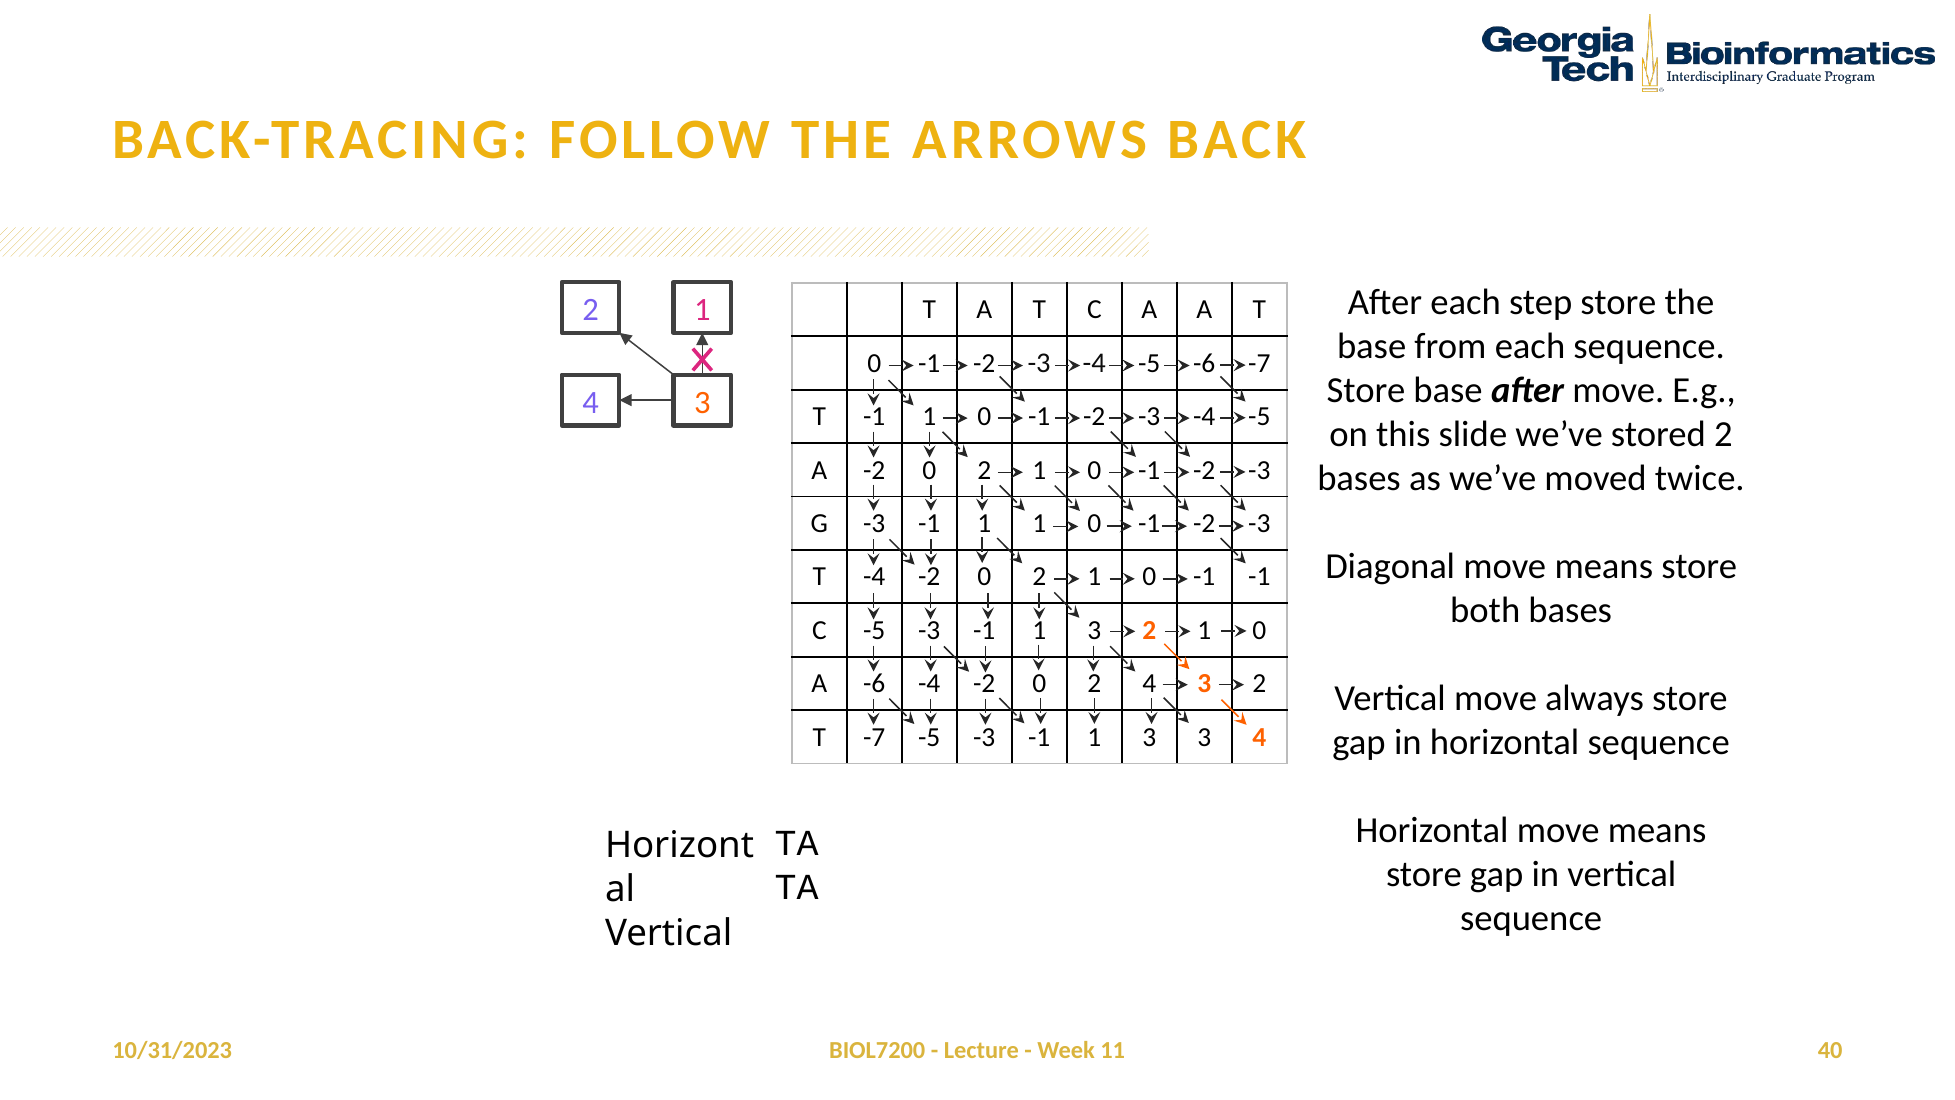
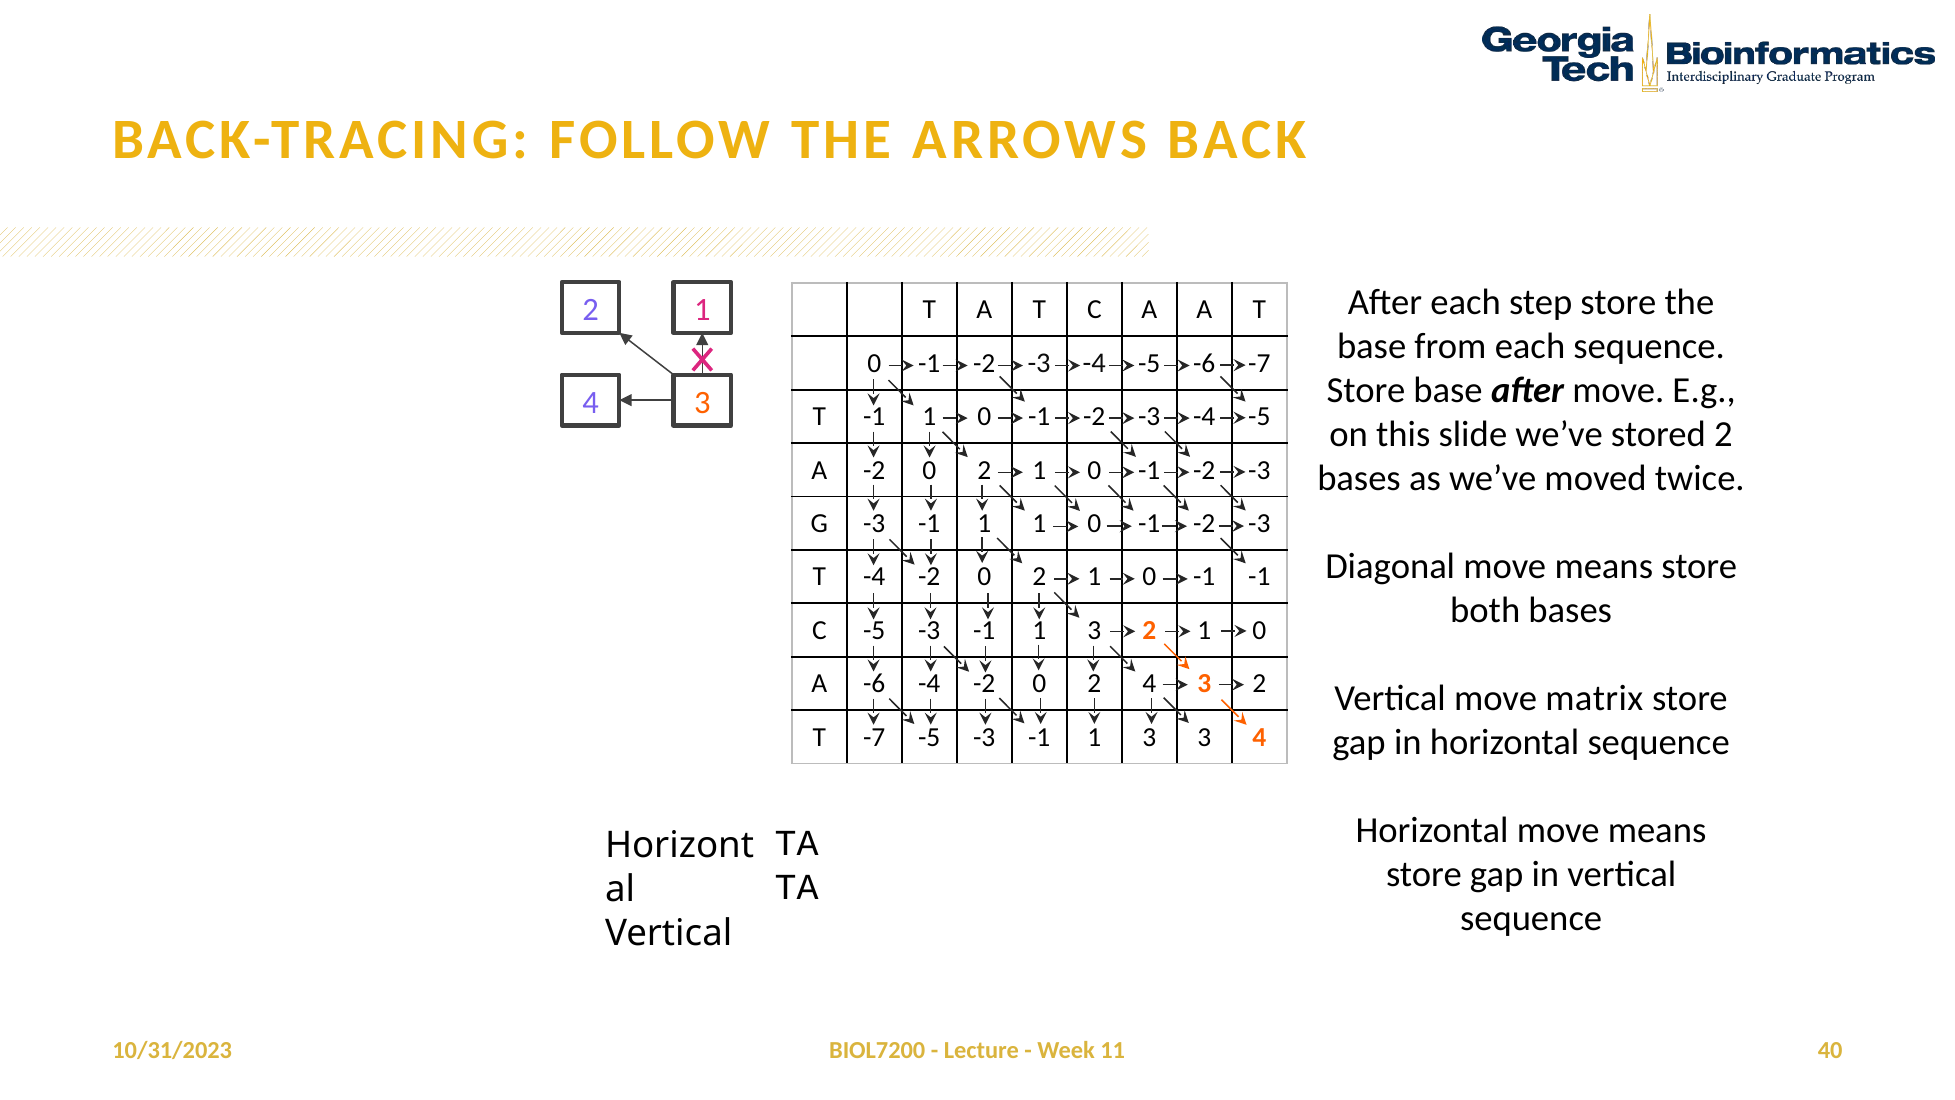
always: always -> matrix (1594, 699)
